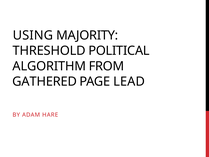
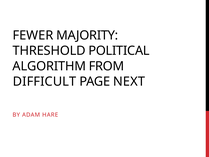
USING: USING -> FEWER (33, 35)
GATHERED: GATHERED -> DIFFICULT (44, 81)
LEAD: LEAD -> NEXT (129, 81)
